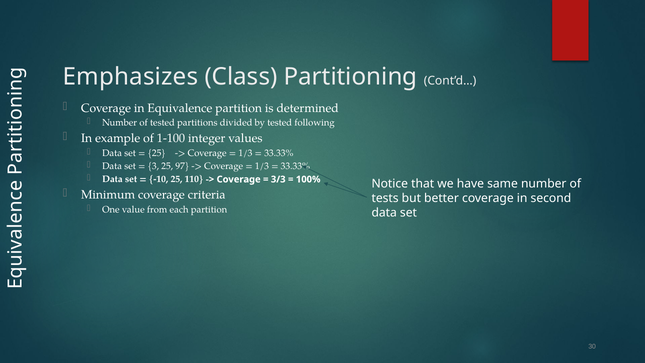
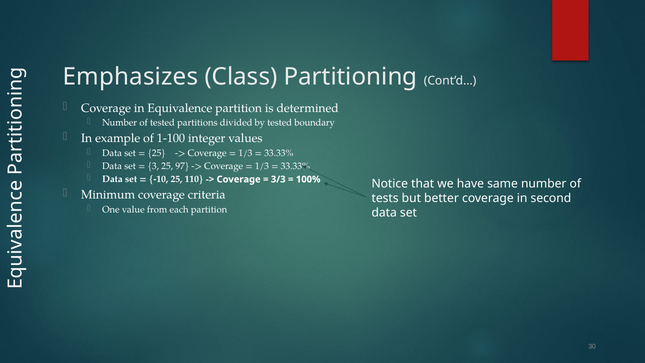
following: following -> boundary (315, 123)
